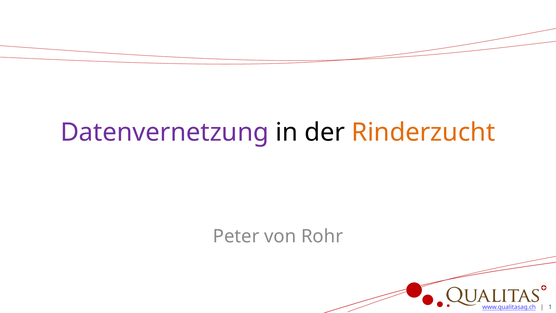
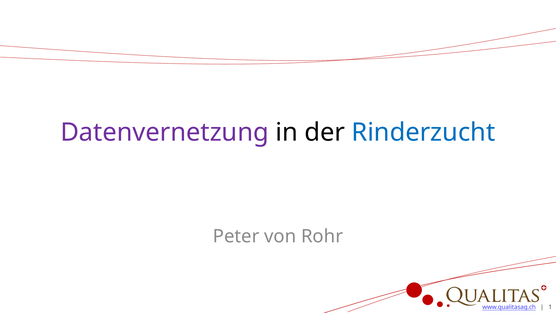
Rinderzucht colour: orange -> blue (423, 132)
